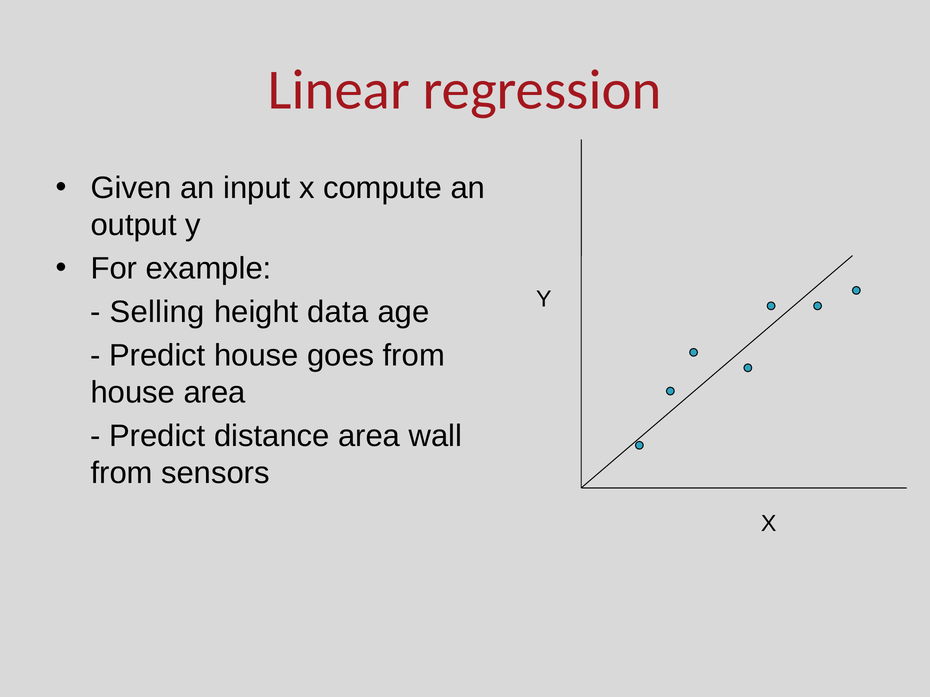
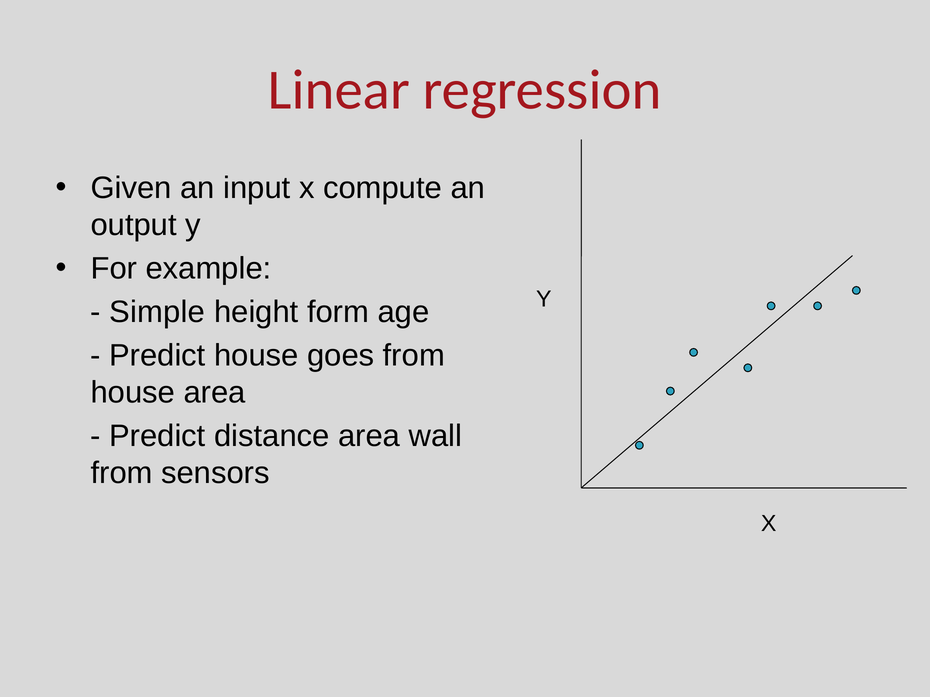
Selling: Selling -> Simple (157, 312)
data: data -> form (338, 312)
